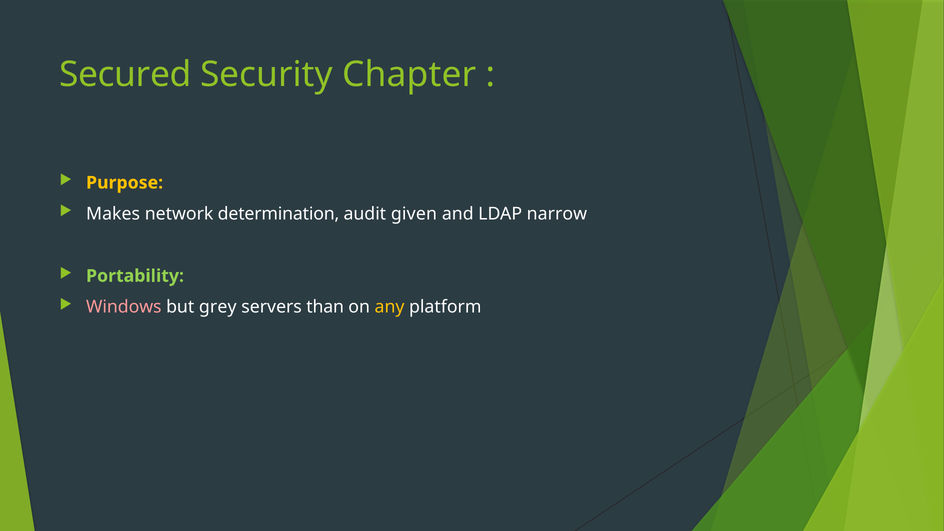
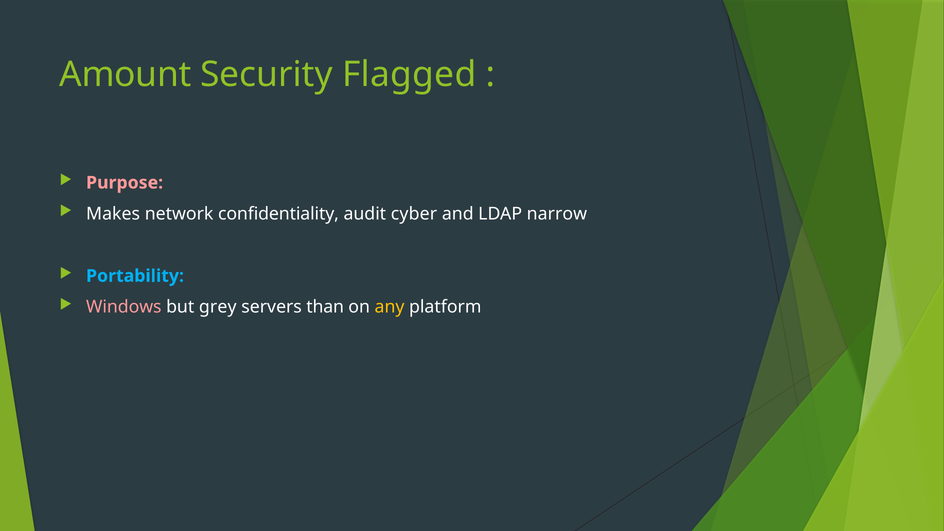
Secured: Secured -> Amount (125, 74)
Chapter: Chapter -> Flagged (409, 74)
Purpose colour: yellow -> pink (125, 183)
determination: determination -> confidentiality (279, 214)
given: given -> cyber (414, 214)
Portability colour: light green -> light blue (135, 276)
